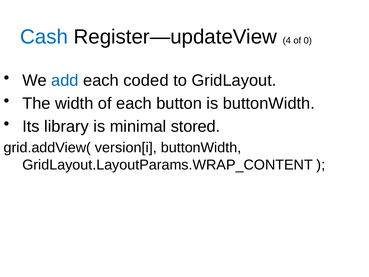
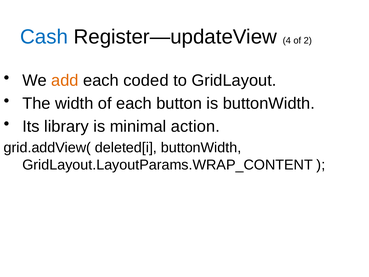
0: 0 -> 2 (308, 41)
add colour: blue -> orange (65, 80)
stored: stored -> action (195, 126)
version[i: version[i -> deleted[i (126, 148)
